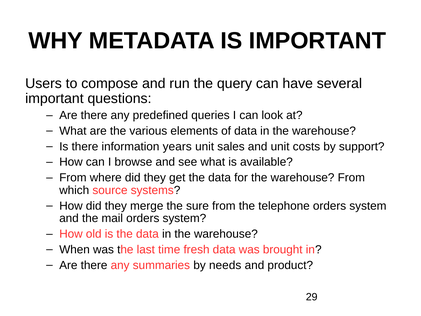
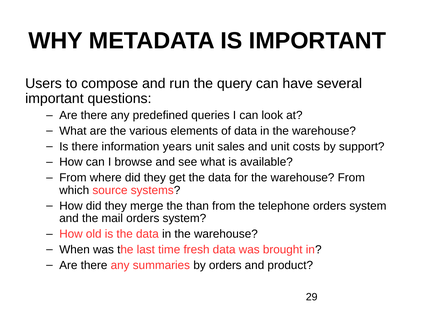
sure: sure -> than (198, 206)
by needs: needs -> orders (225, 265)
